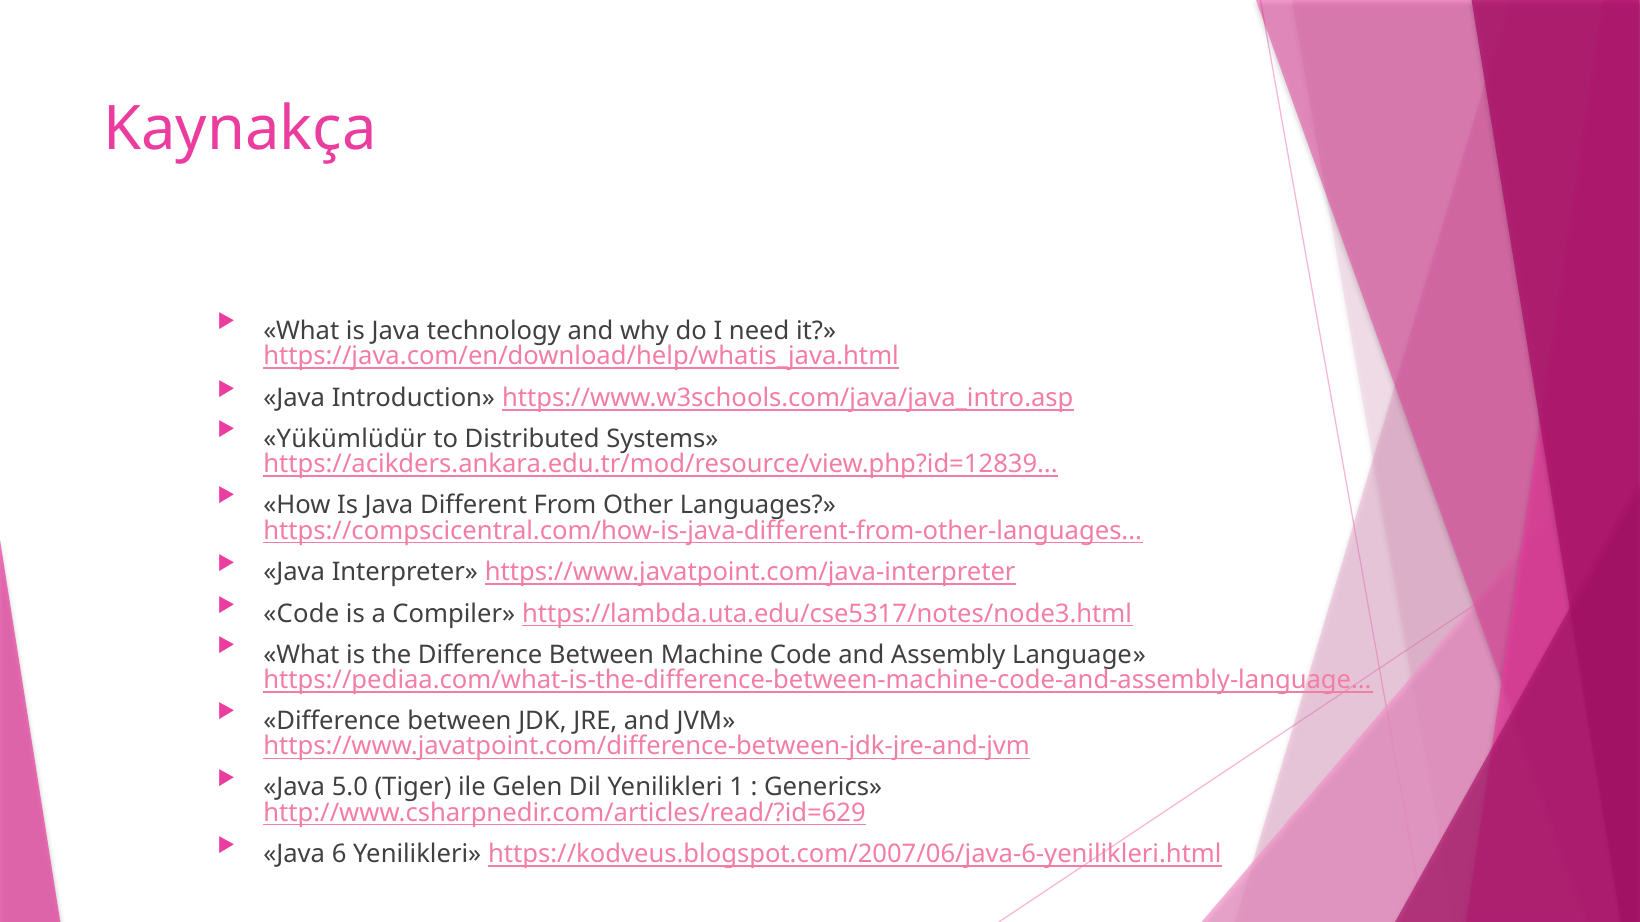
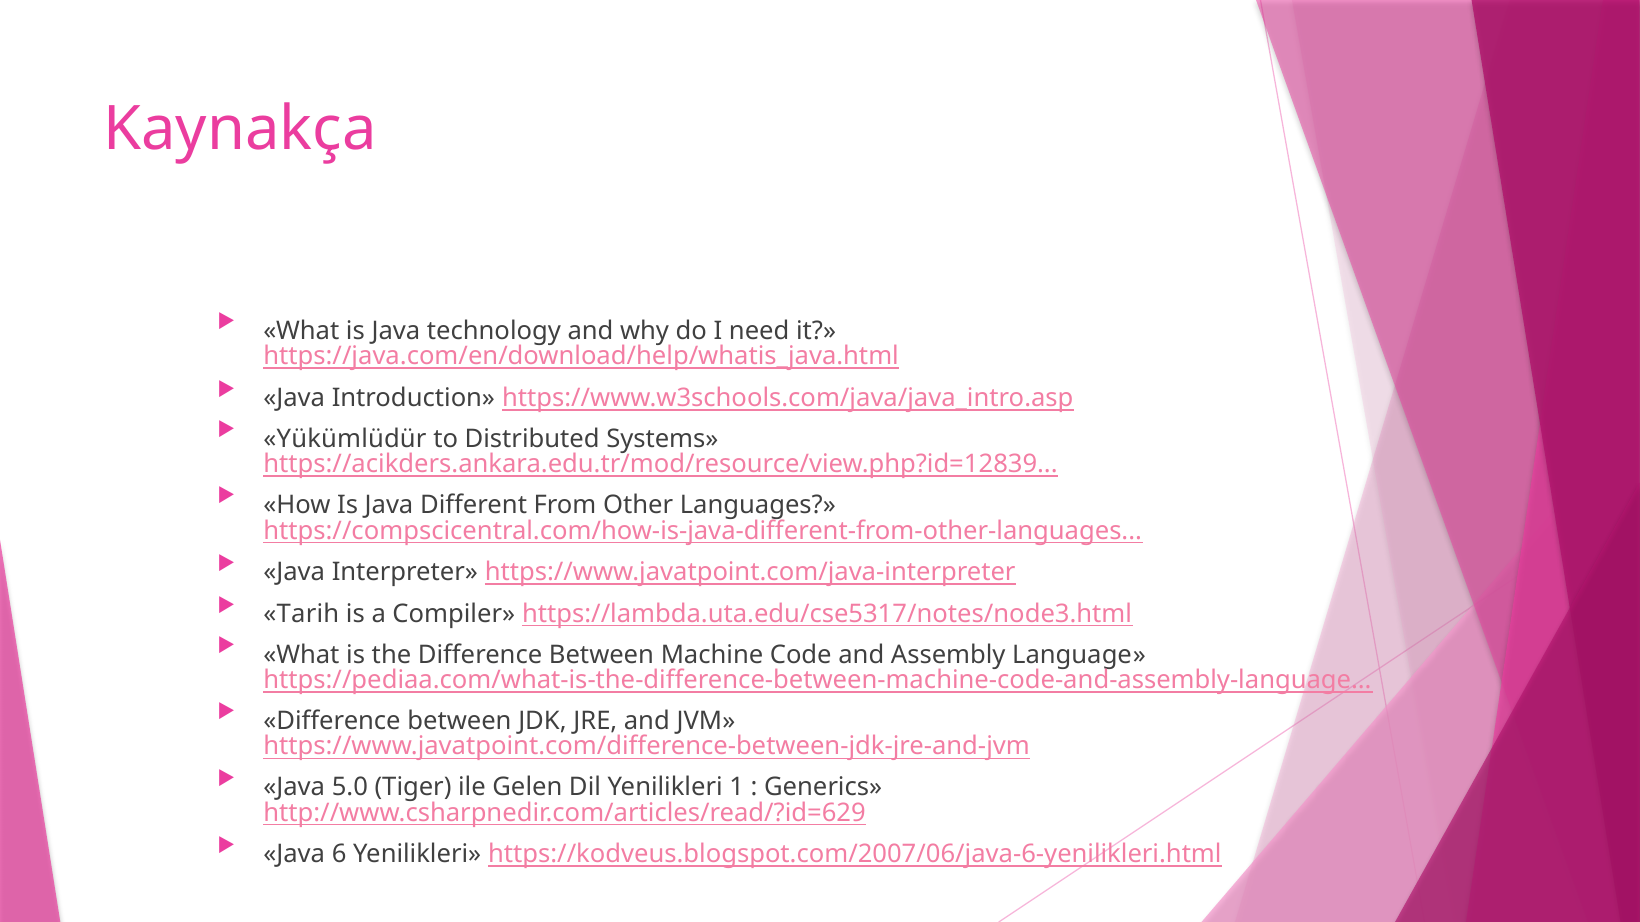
Code: Code -> Tarih (301, 614)
